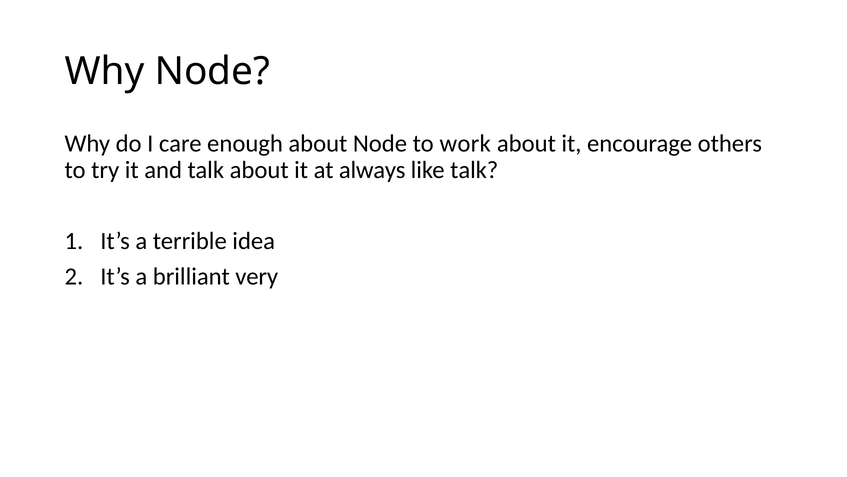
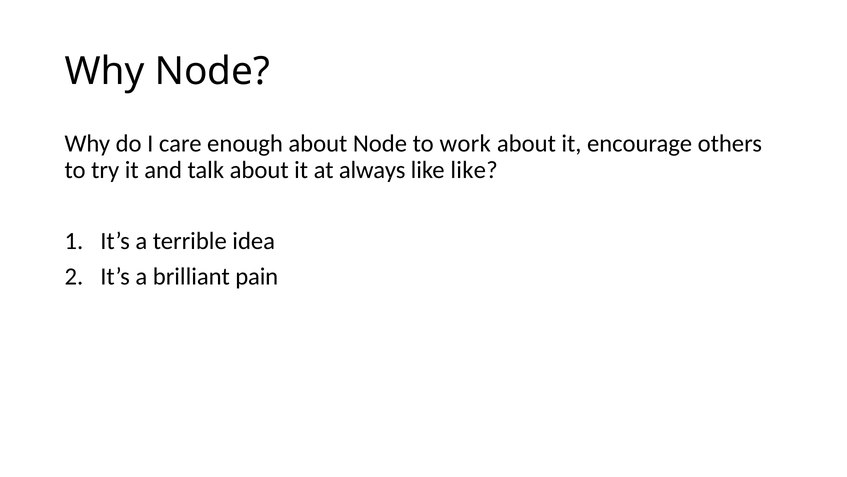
like talk: talk -> like (474, 170)
very: very -> pain (257, 276)
